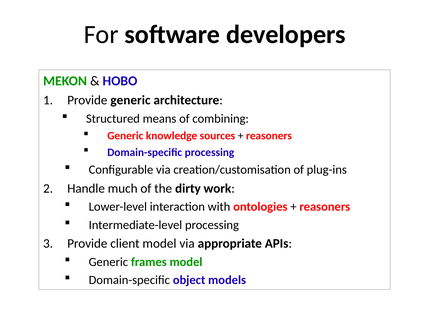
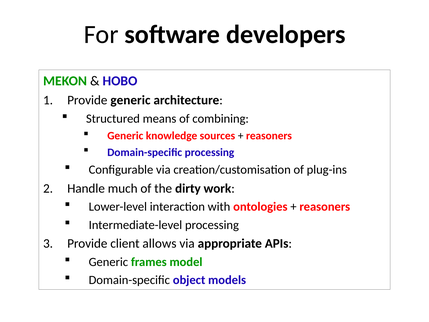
client model: model -> allows (159, 243)
